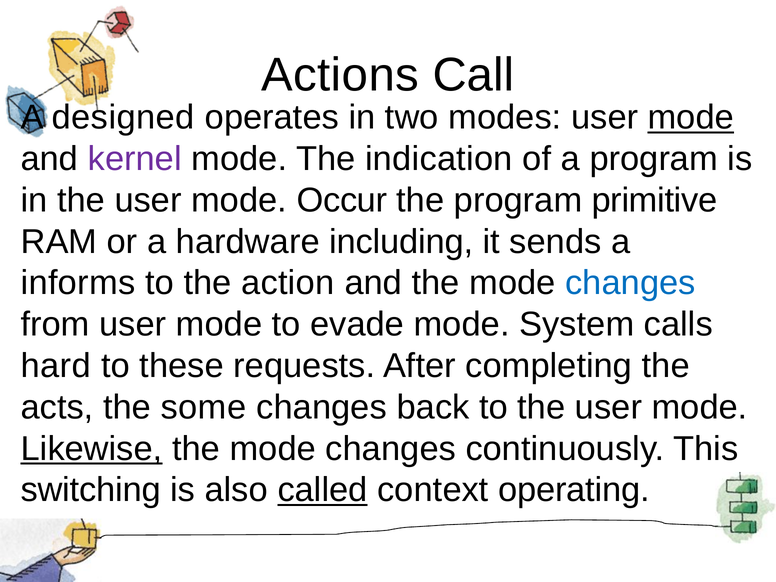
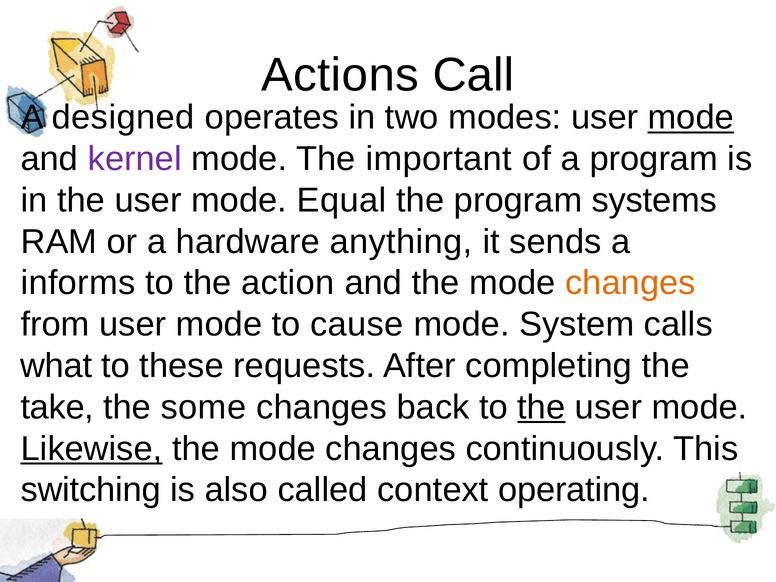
indication: indication -> important (439, 159)
Occur: Occur -> Equal (342, 200)
primitive: primitive -> systems (654, 200)
including: including -> anything (401, 242)
changes colour: blue -> orange (630, 283)
evade: evade -> cause (357, 324)
hard: hard -> what (56, 366)
acts: acts -> take (57, 407)
the underline: none -> present (541, 407)
called underline: present -> none (323, 490)
